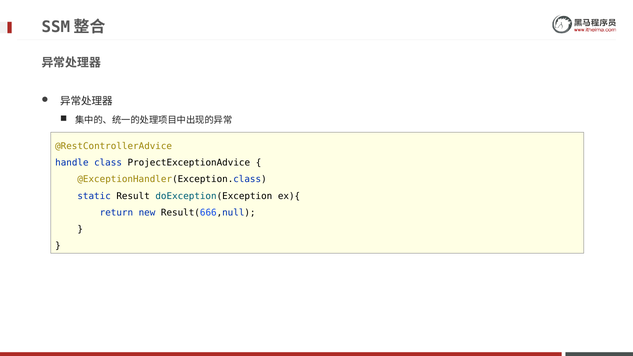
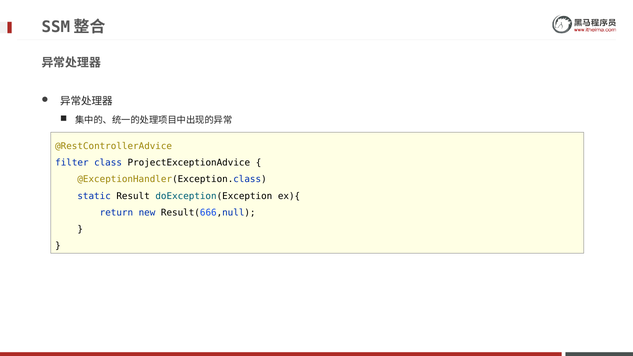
handle: handle -> filter (72, 163)
